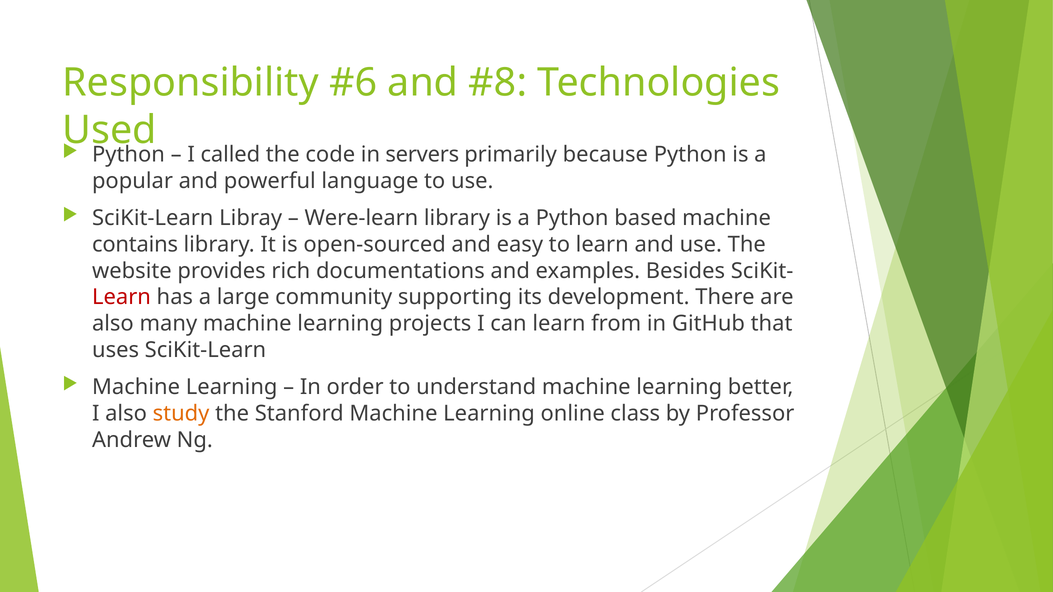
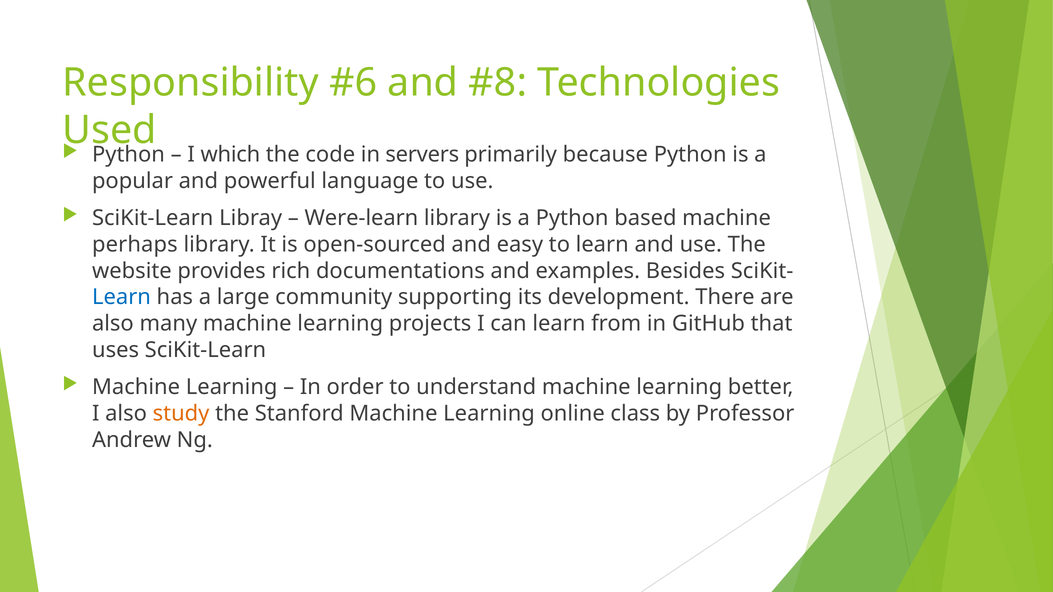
called: called -> which (230, 155)
contains: contains -> perhaps (135, 245)
Learn colour: red -> blue (121, 297)
